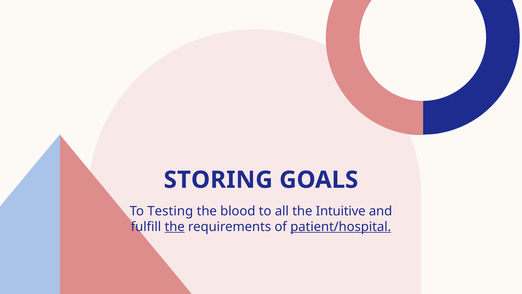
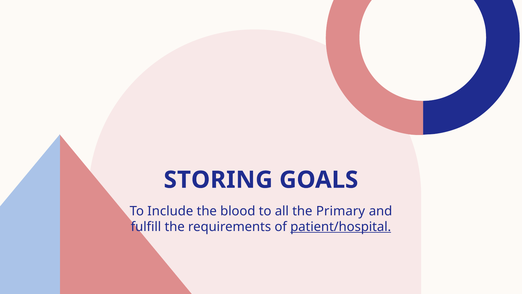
Testing: Testing -> Include (170, 211)
Intuitive: Intuitive -> Primary (341, 211)
the underline: present -> none (175, 226)
